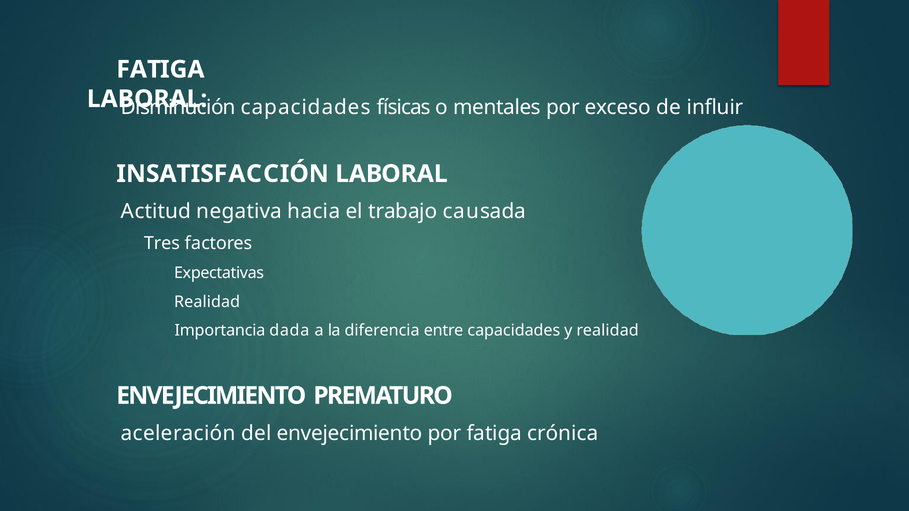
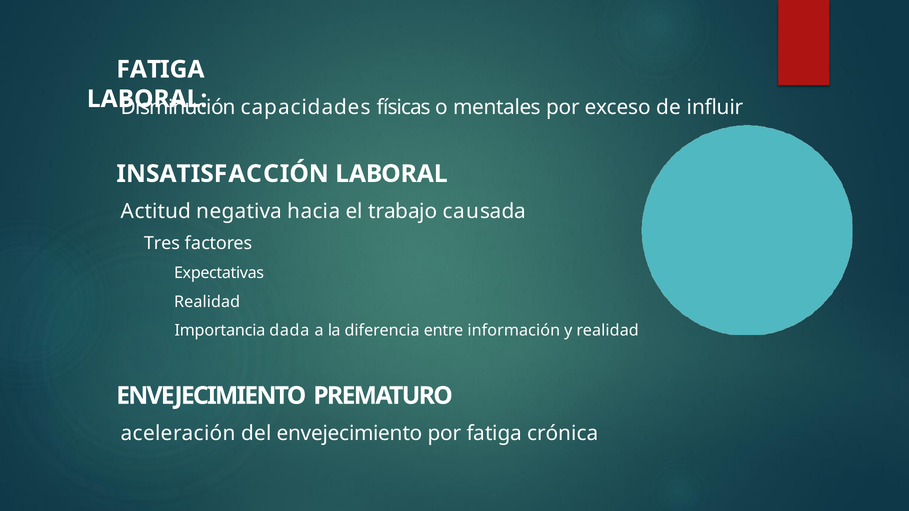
entre capacidades: capacidades -> información (514, 331)
